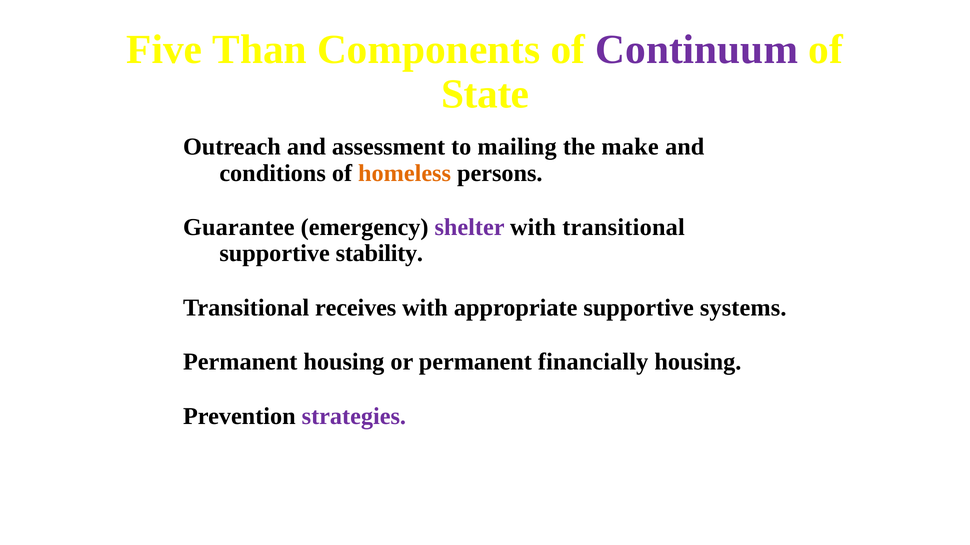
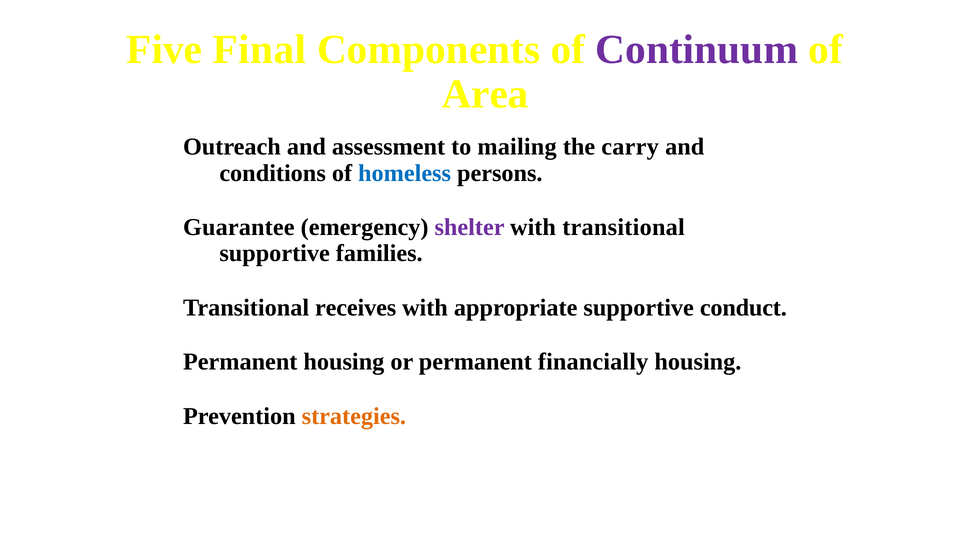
Than: Than -> Final (259, 50)
State: State -> Area (485, 94)
make: make -> carry (630, 147)
homeless colour: orange -> blue (405, 173)
stability: stability -> families (379, 254)
systems: systems -> conduct (743, 308)
strategies colour: purple -> orange (354, 417)
